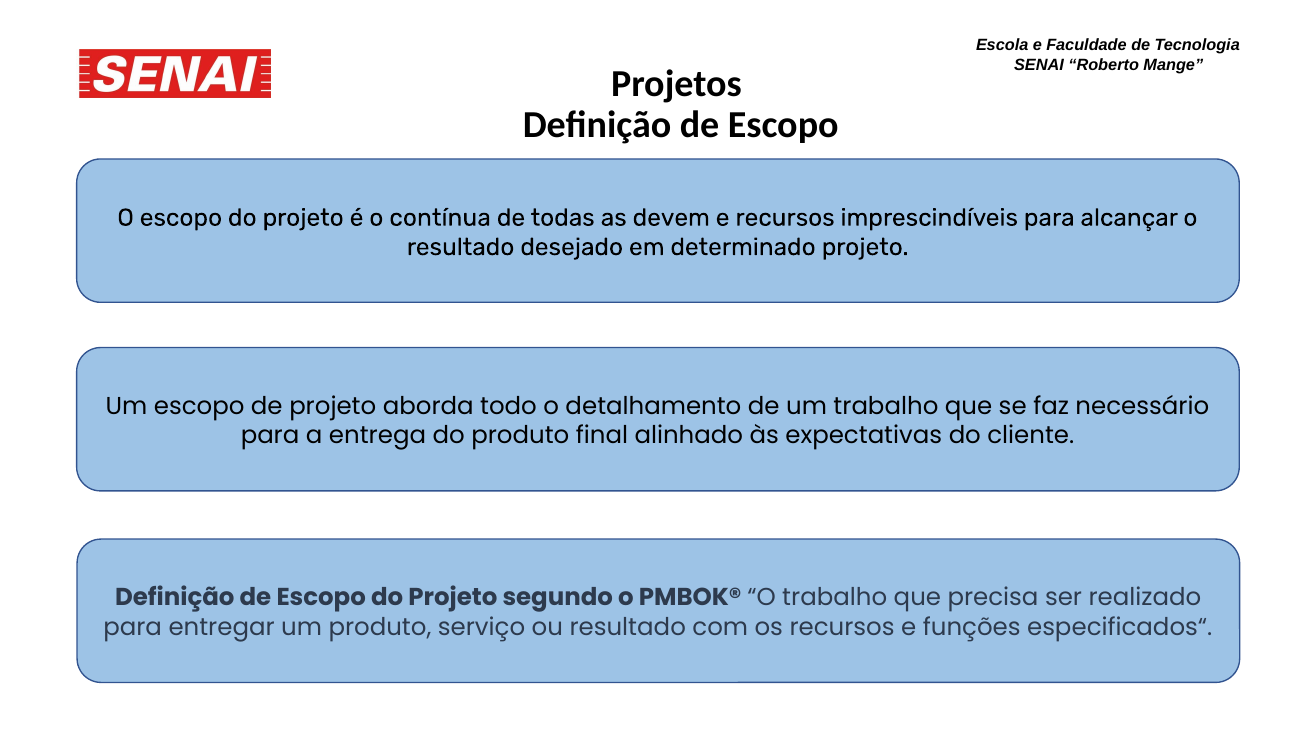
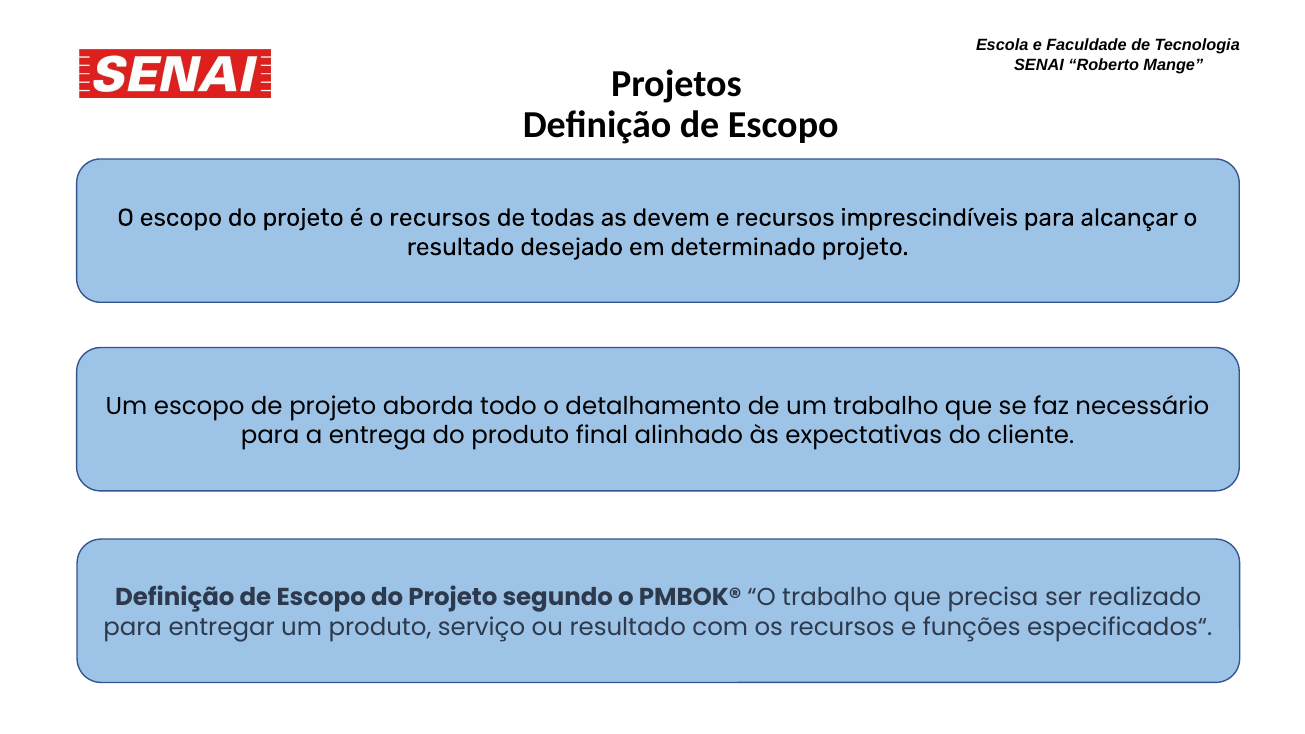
o contínua: contínua -> recursos (440, 218)
